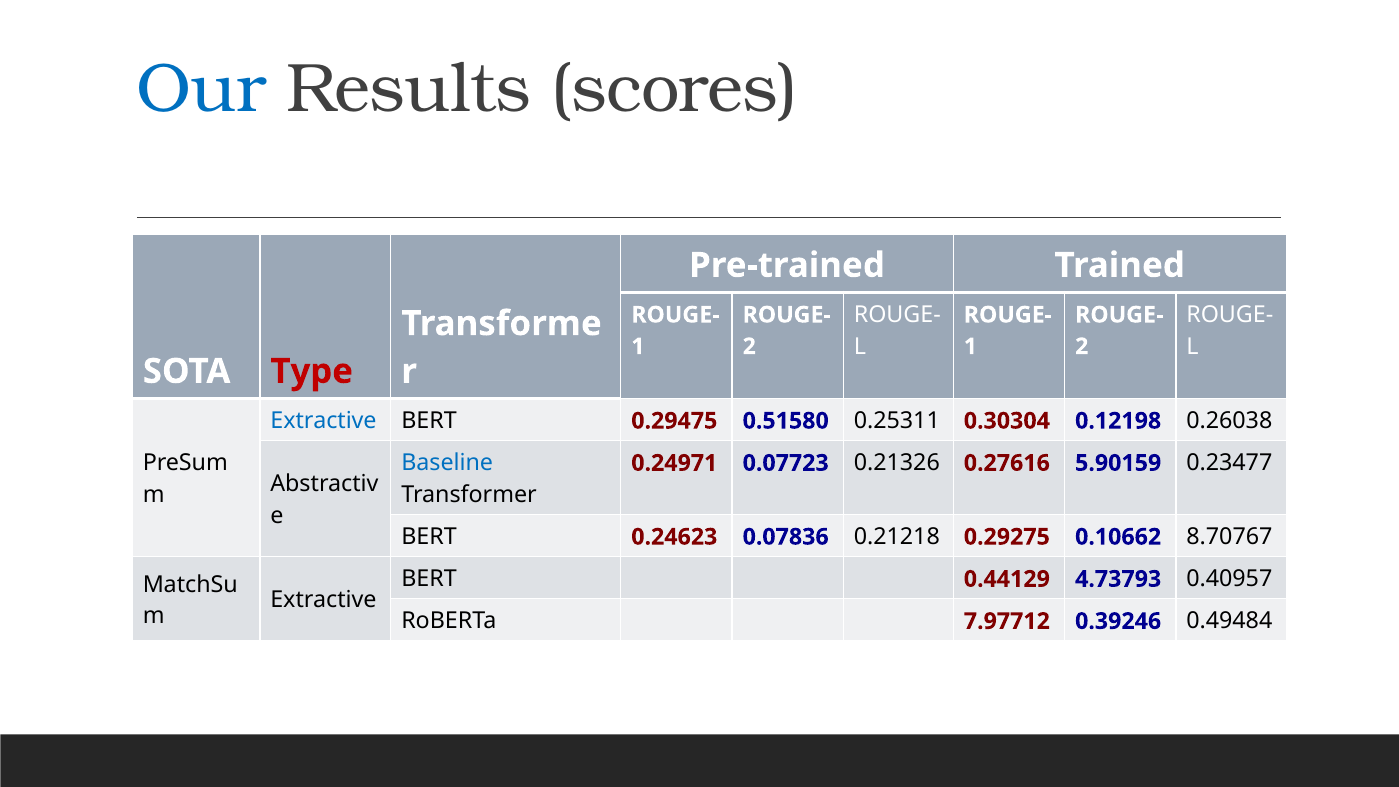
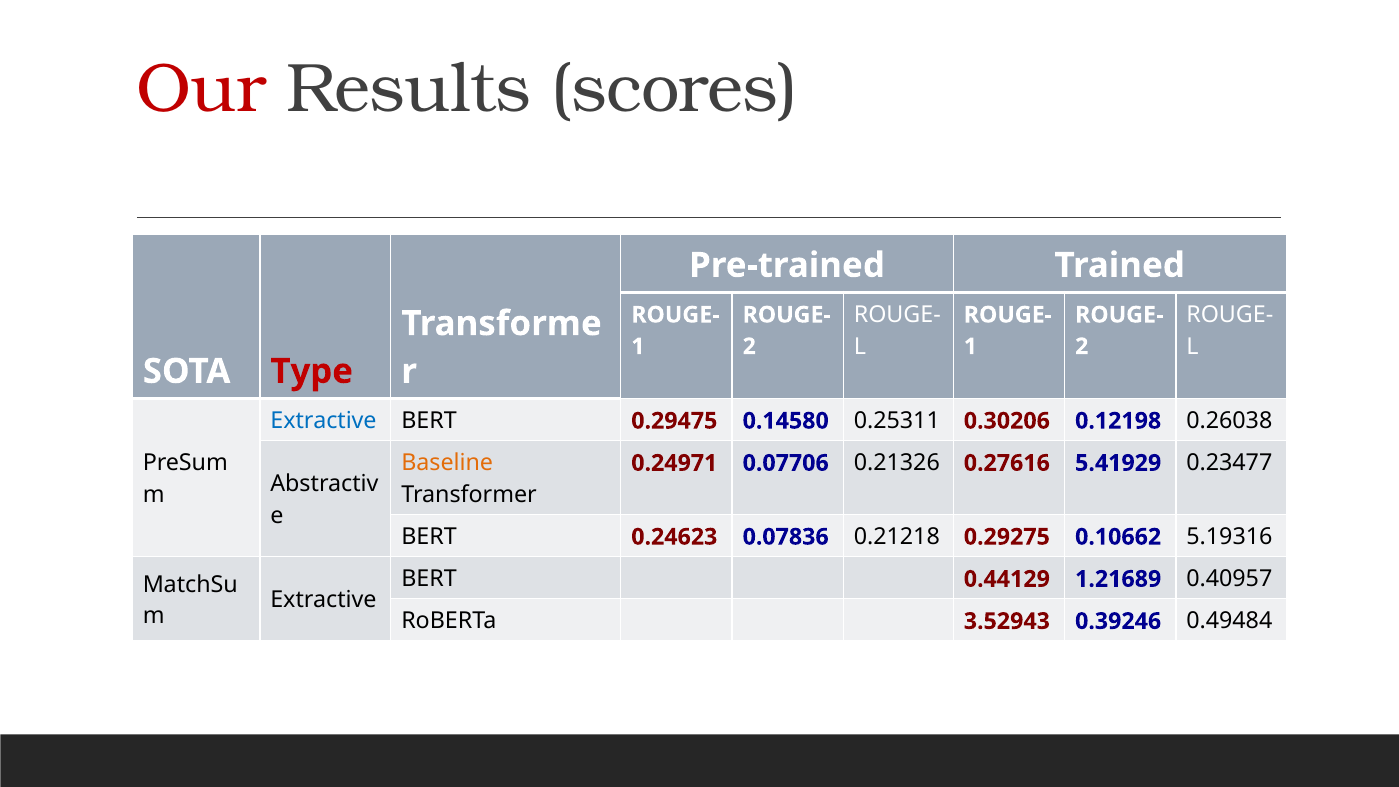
Our colour: blue -> red (202, 88)
0.51580: 0.51580 -> 0.14580 (786, 421)
0.30304: 0.30304 -> 0.30206 (1007, 421)
Baseline colour: blue -> orange (447, 463)
0.07723: 0.07723 -> 0.07706 (786, 463)
5.90159: 5.90159 -> 5.41929 (1118, 463)
8.70767: 8.70767 -> 5.19316 (1229, 537)
4.73793: 4.73793 -> 1.21689 (1118, 579)
7.97712: 7.97712 -> 3.52943 (1007, 621)
